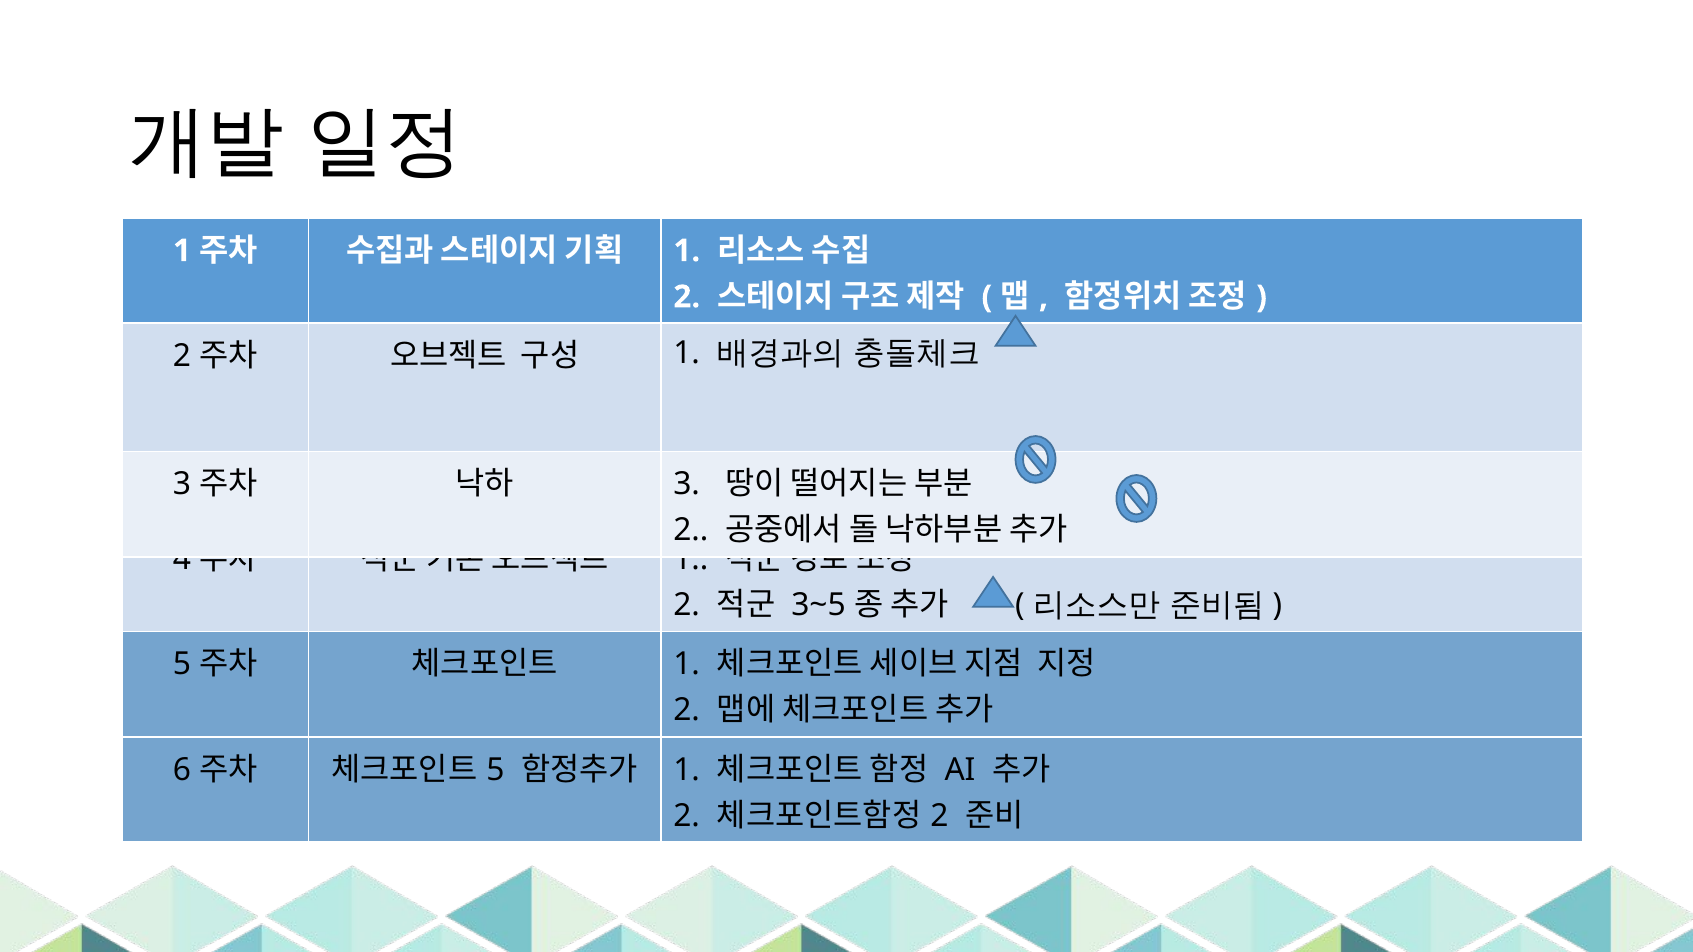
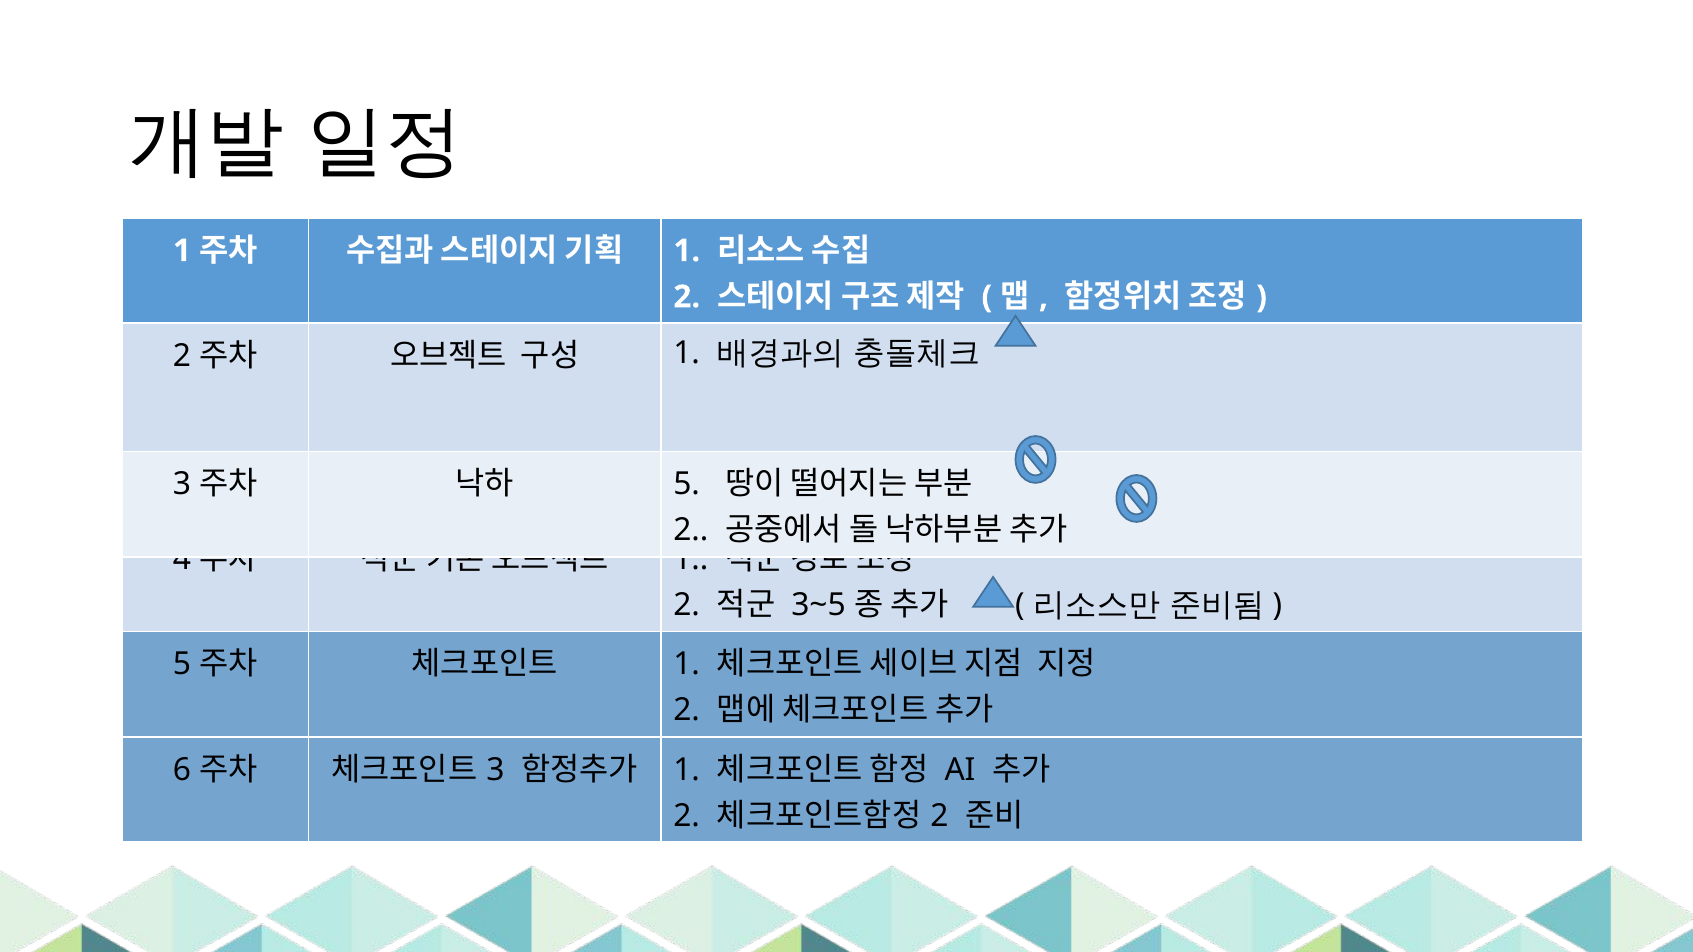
3: 3 -> 5 (687, 484)
5: 5 -> 3 (496, 770)
